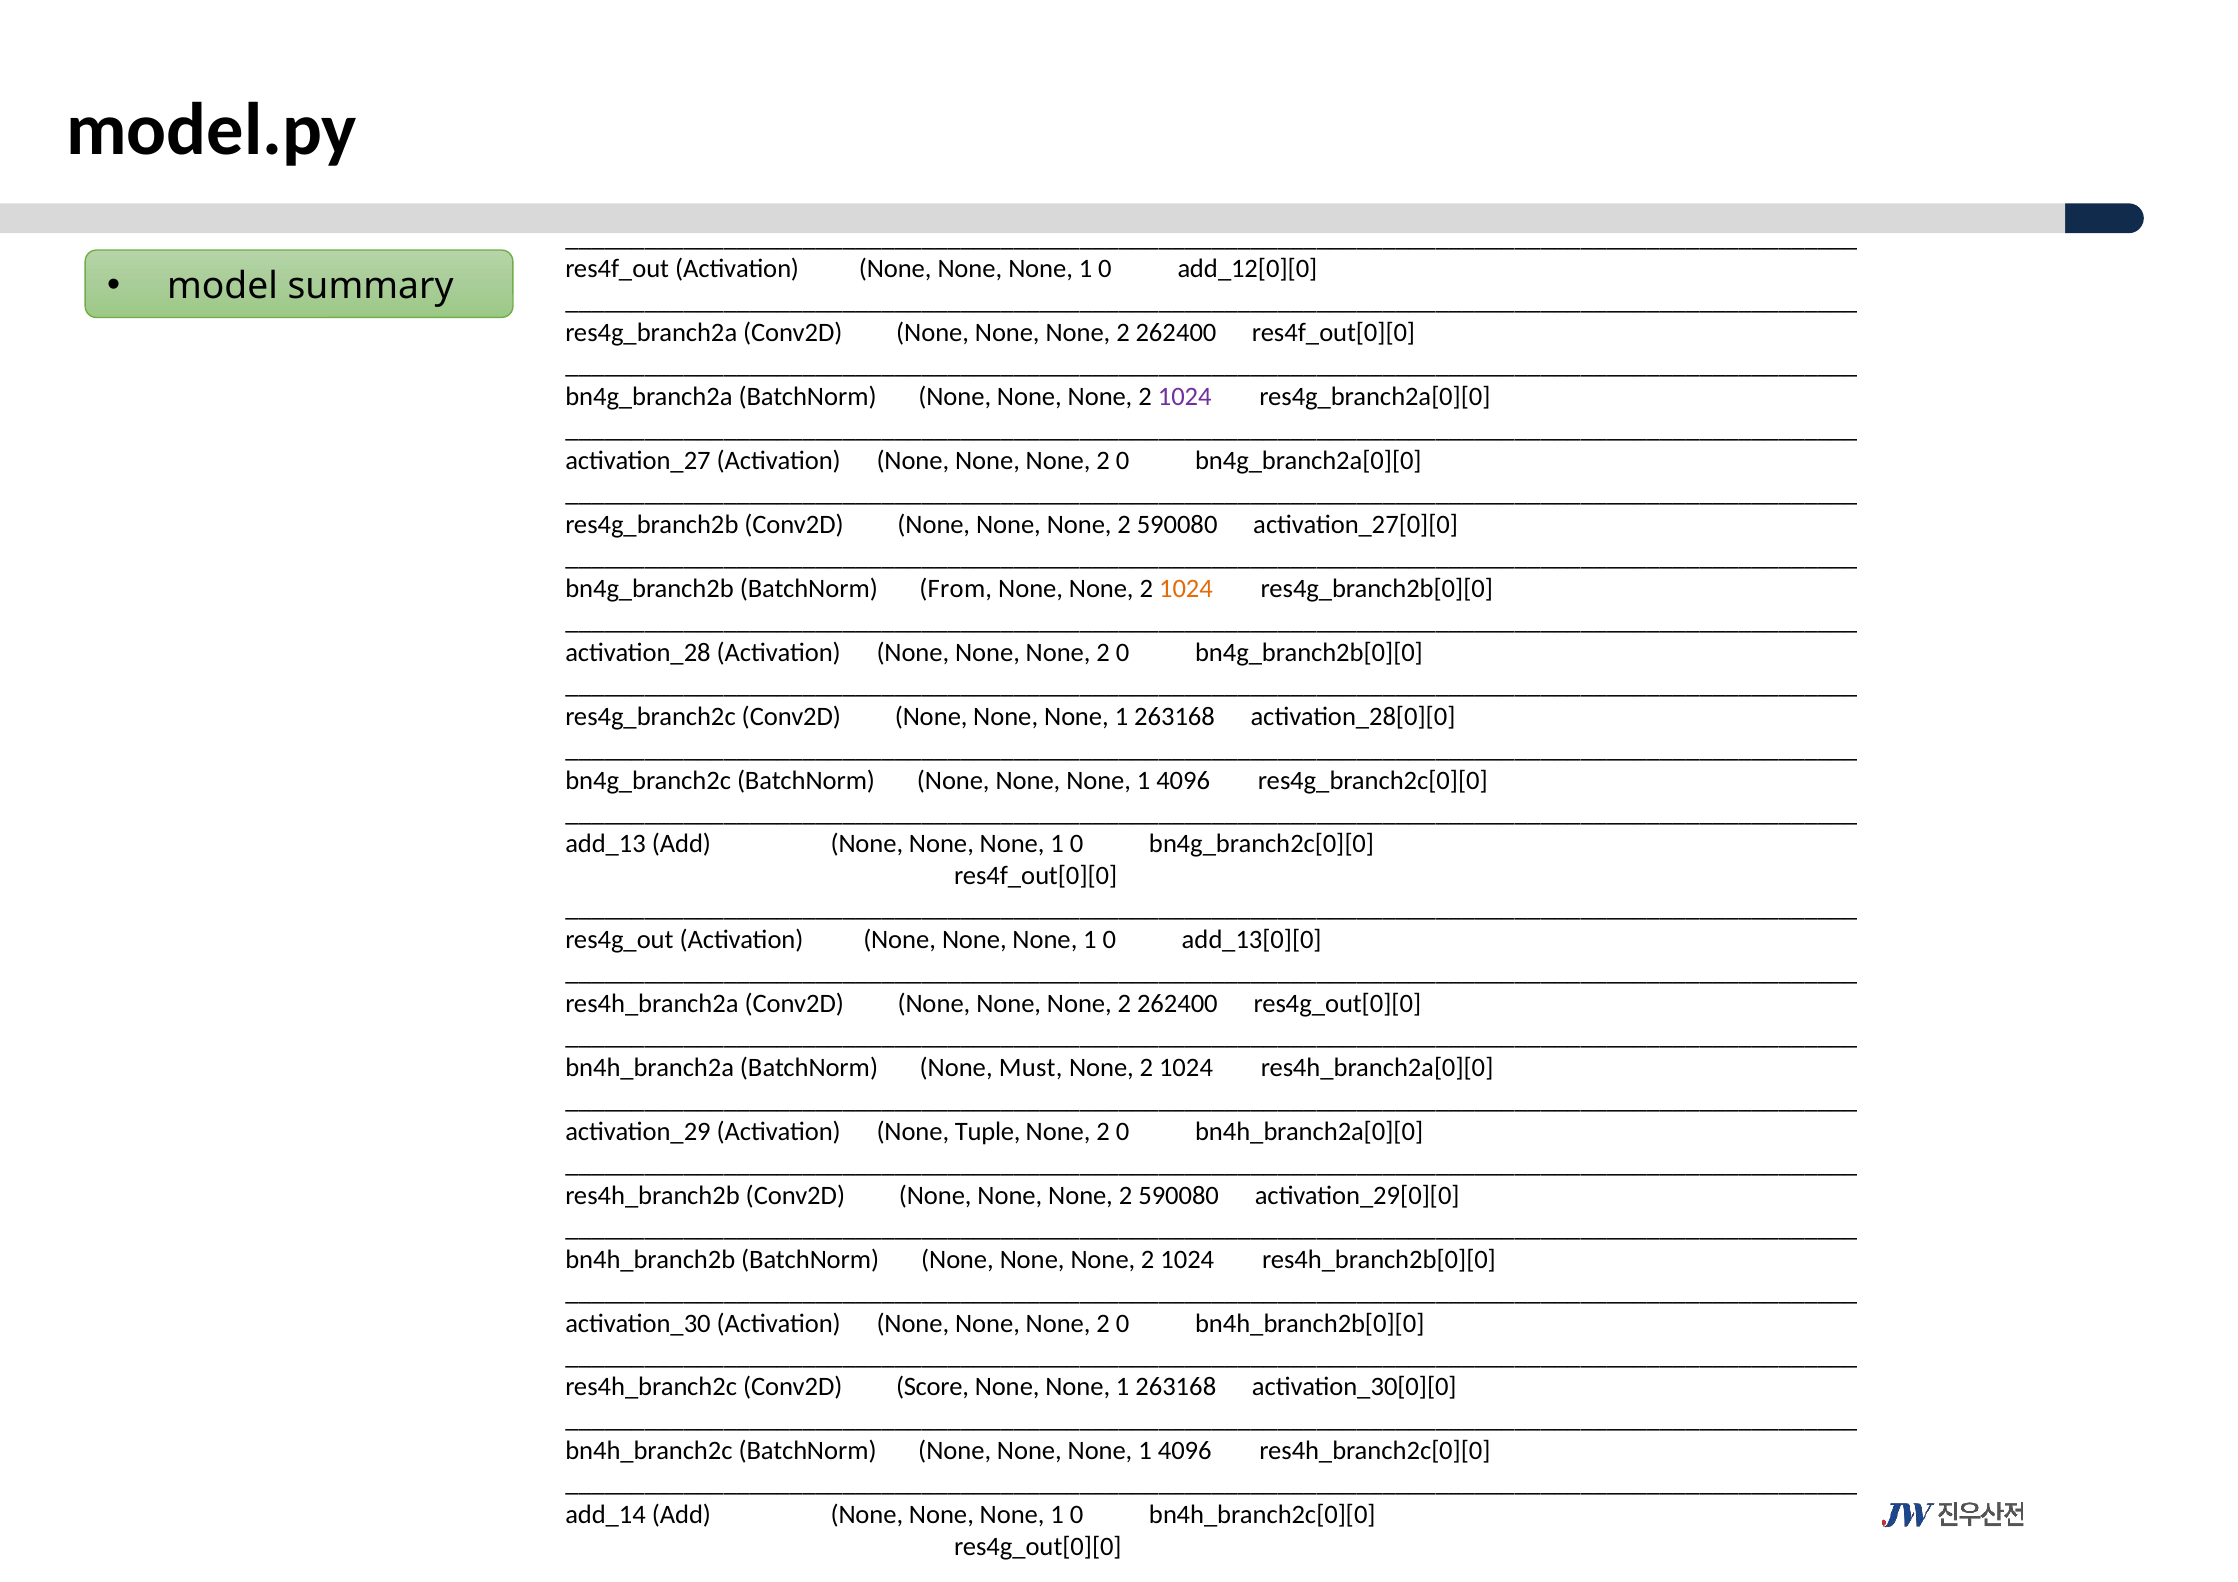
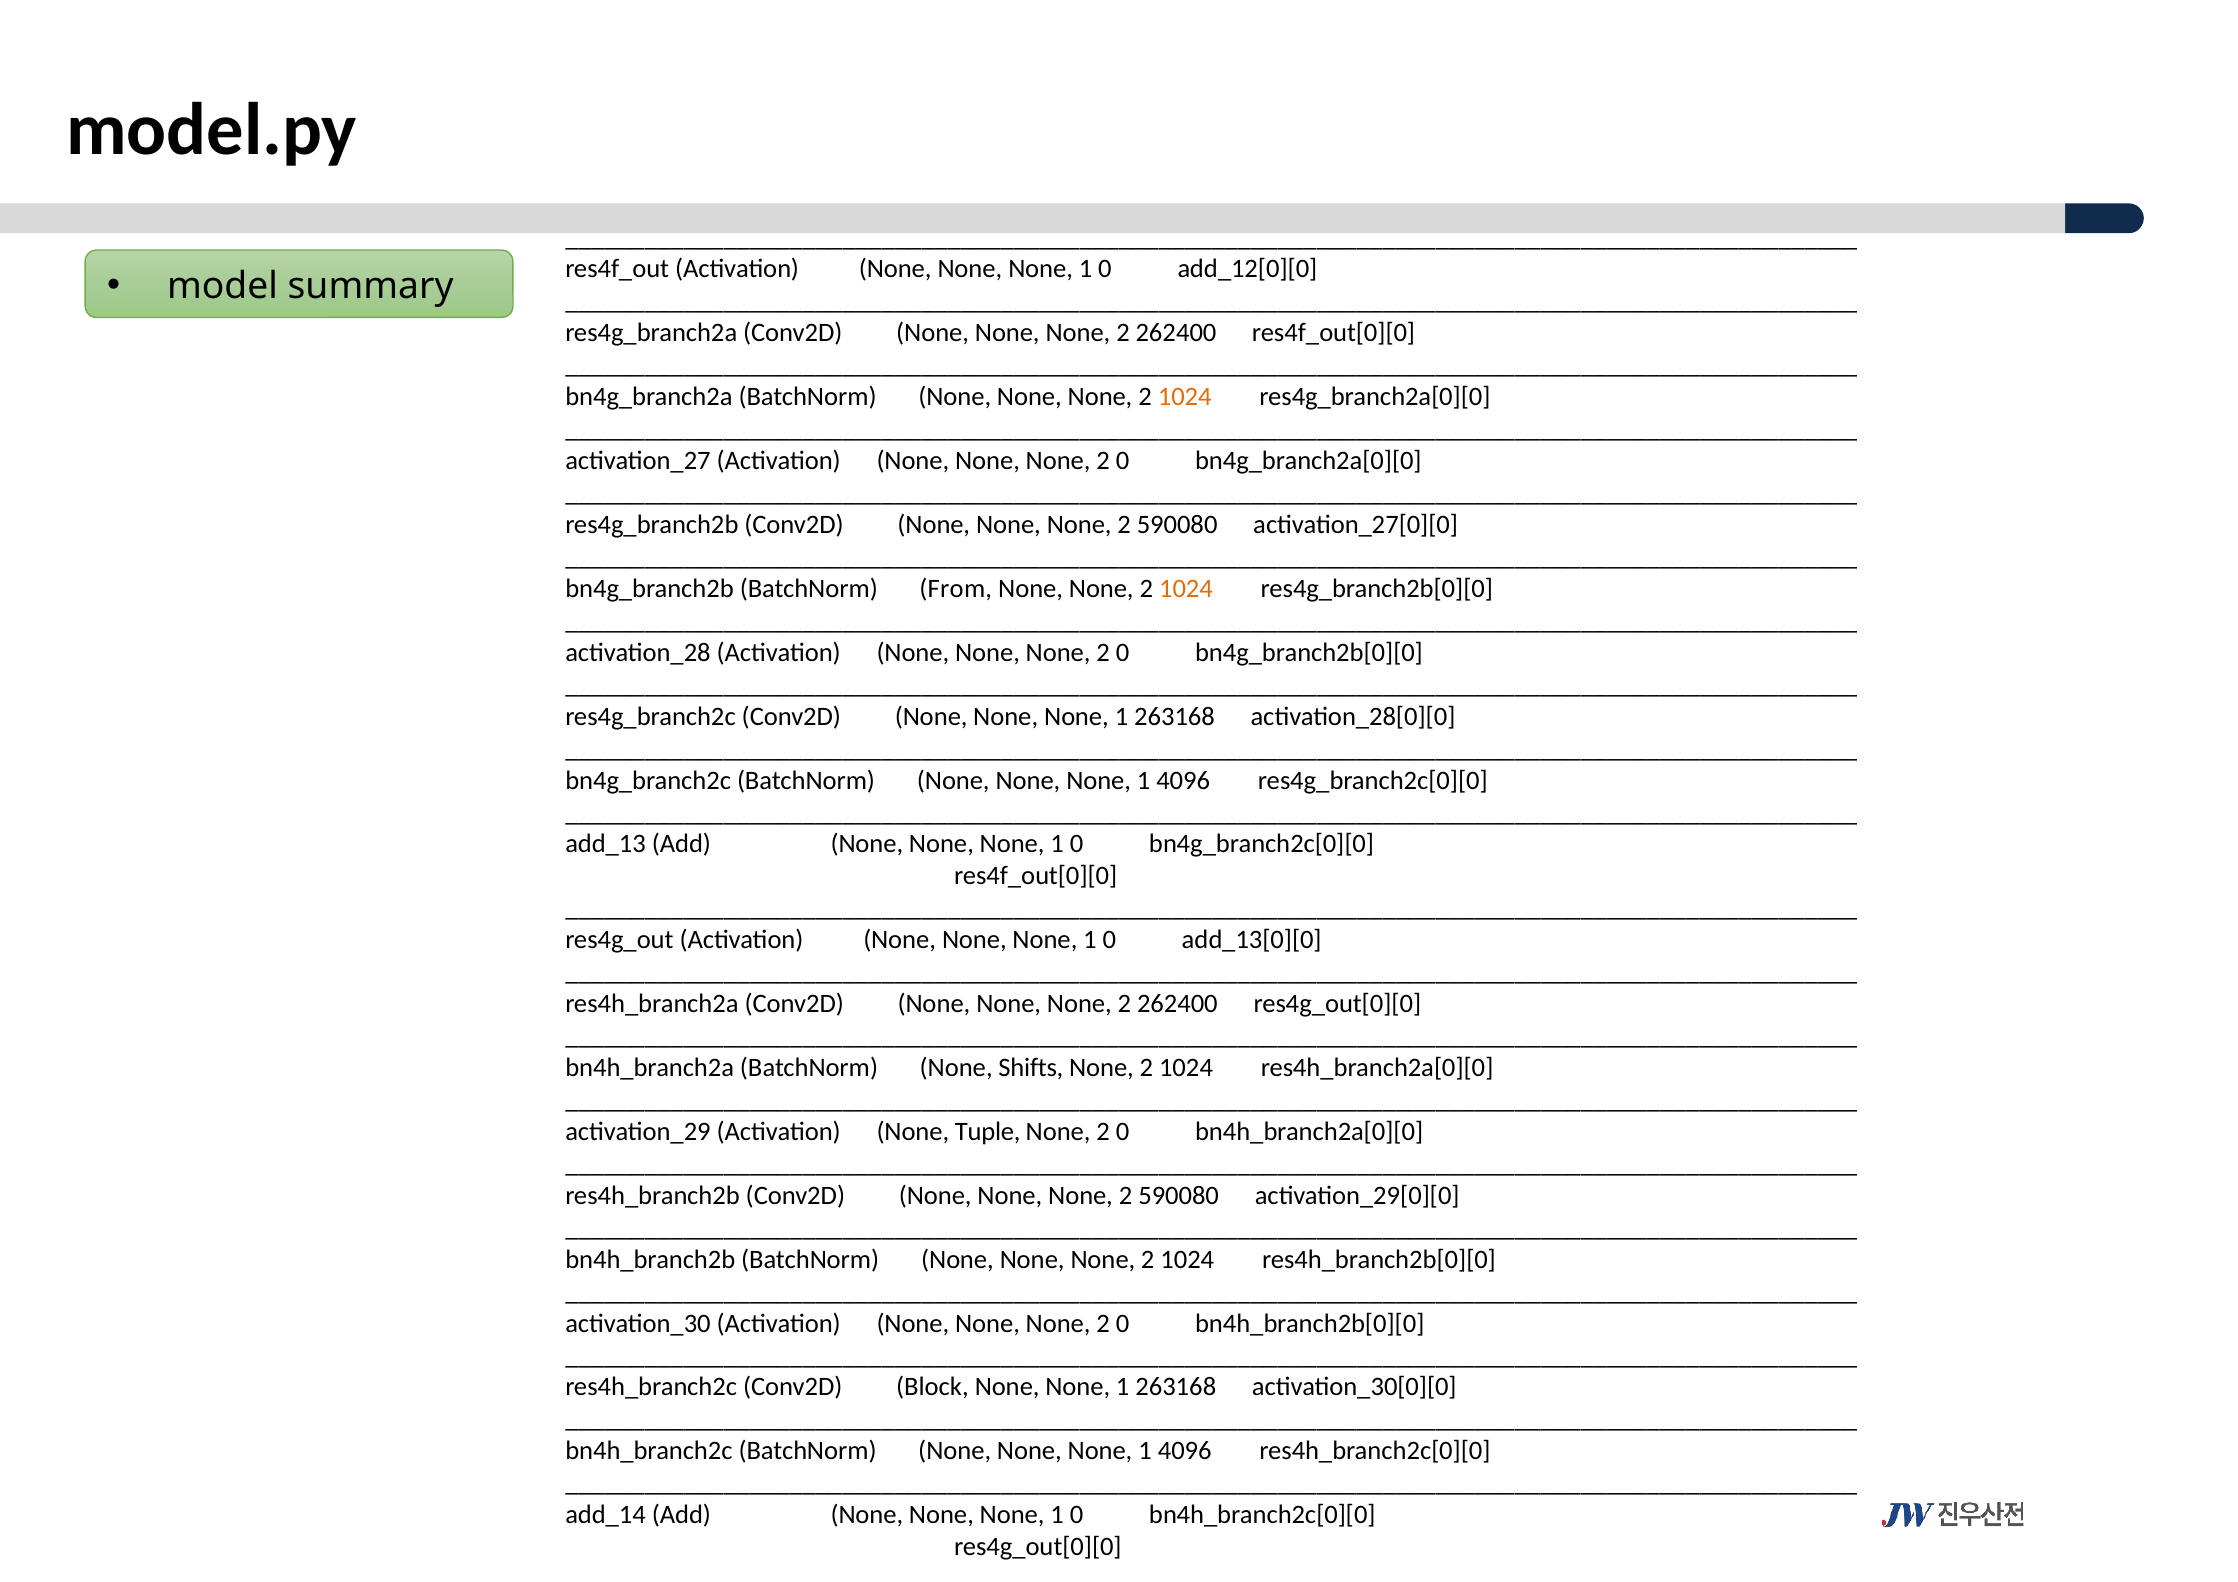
1024 colour: purple -> orange (1185, 397)
Must: Must -> Shifts (1031, 1068)
Score: Score -> Block (932, 1388)
